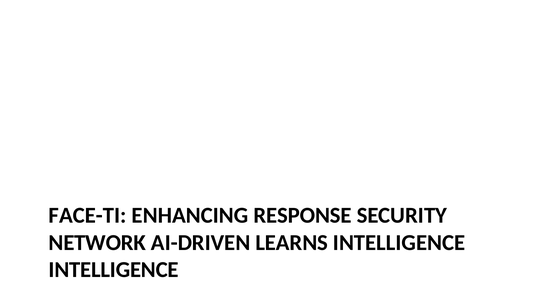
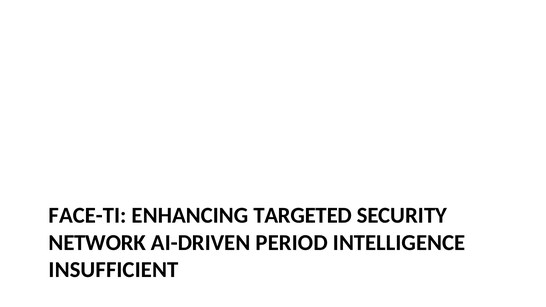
RESPONSE: RESPONSE -> TARGETED (303, 215)
LEARNS: LEARNS -> PERIOD (292, 243)
INTELLIGENCE: INTELLIGENCE -> INSUFFICIENT (113, 270)
